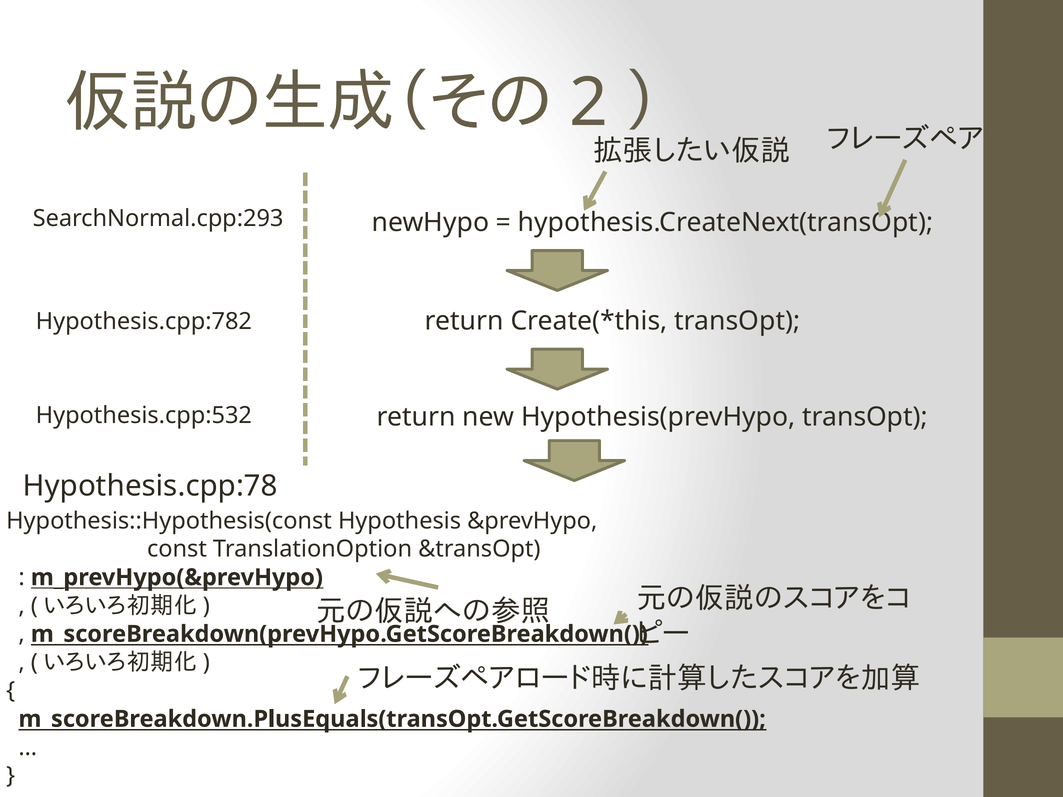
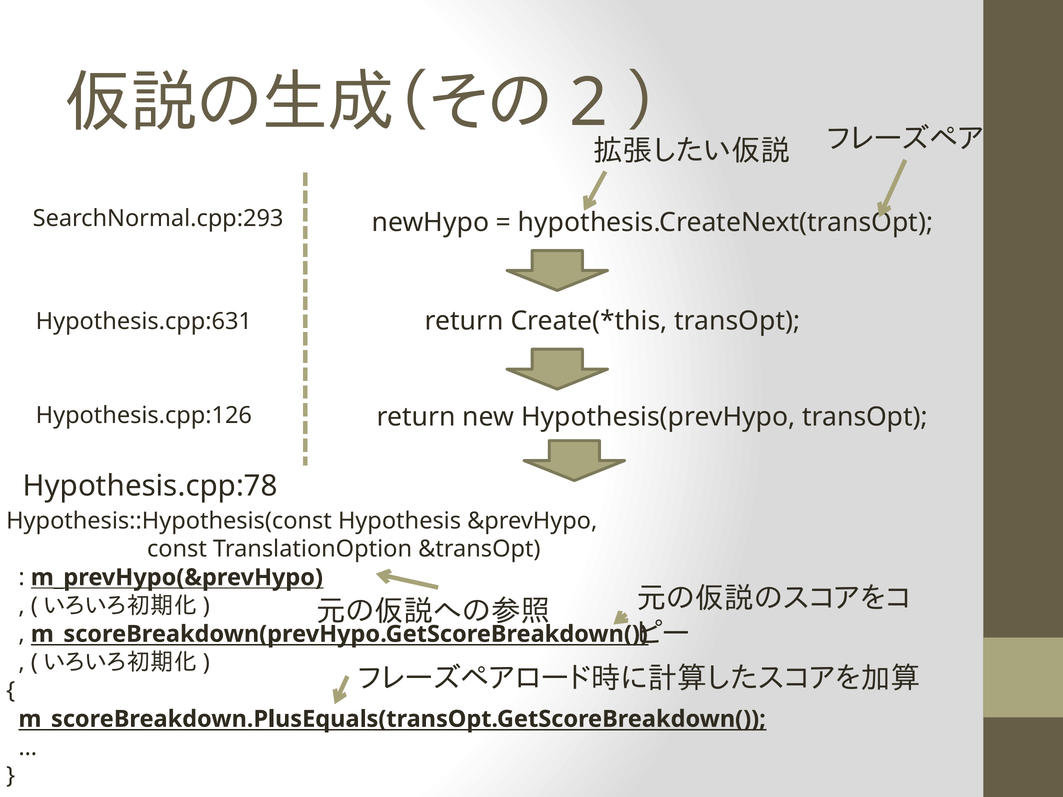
Hypothesis.cpp:782: Hypothesis.cpp:782 -> Hypothesis.cpp:631 (144, 322)
Hypothesis.cpp:532: Hypothesis.cpp:532 -> Hypothesis.cpp:126 (144, 415)
